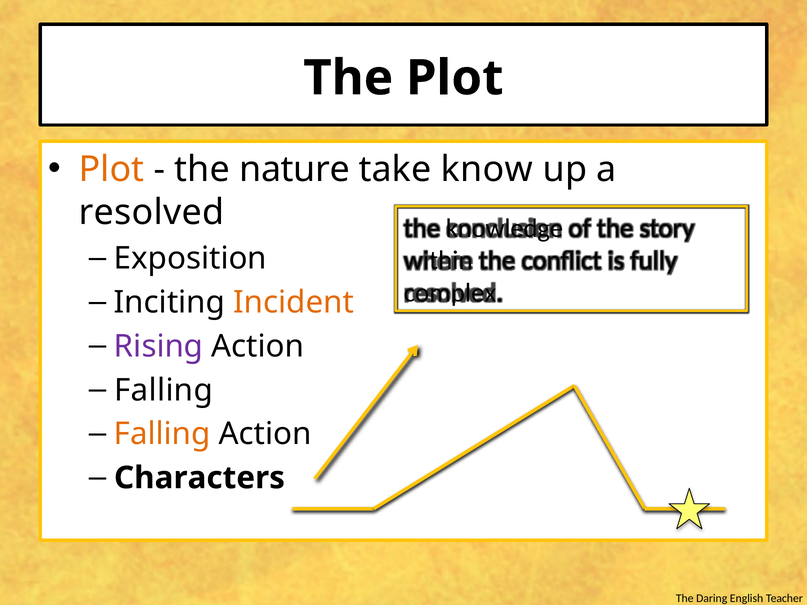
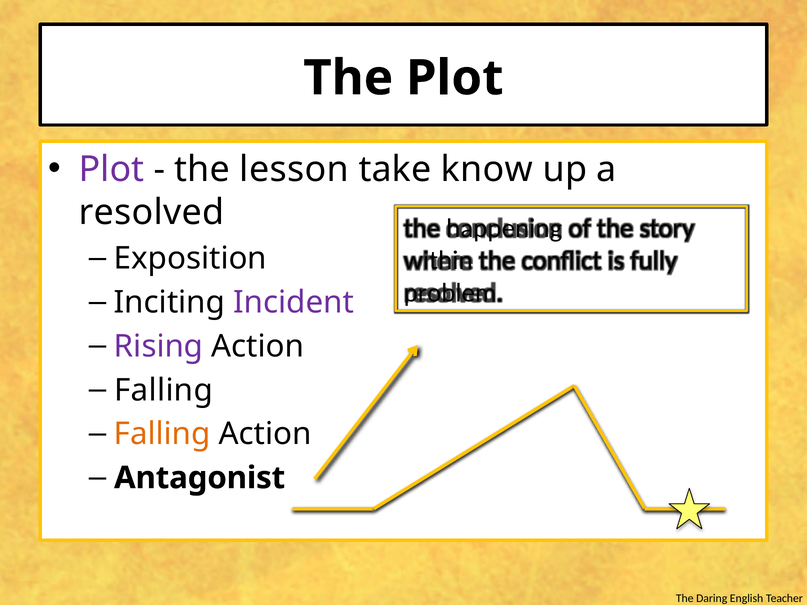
Plot colour: orange -> purple (111, 169)
nature: nature -> lesson (294, 169)
knowledge: knowledge -> happening (504, 228)
complex: complex -> problem (453, 293)
Incident colour: orange -> purple (294, 303)
Characters: Characters -> Antagonist (200, 478)
